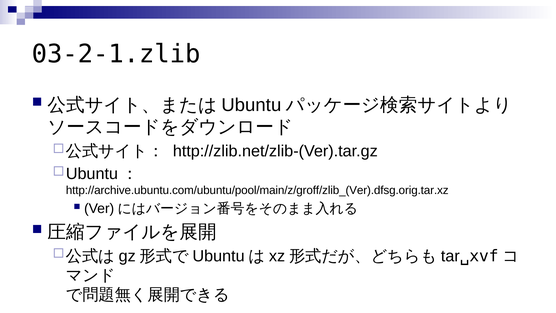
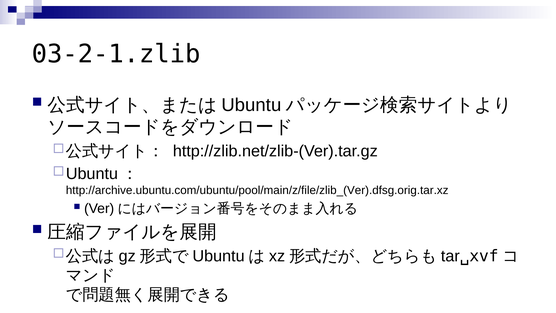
http://archive.ubuntu.com/ubuntu/pool/main/z/groff/zlib_(Ver).dfsg.orig.tar.xz: http://archive.ubuntu.com/ubuntu/pool/main/z/groff/zlib_(Ver).dfsg.orig.tar.xz -> http://archive.ubuntu.com/ubuntu/pool/main/z/file/zlib_(Ver).dfsg.orig.tar.xz (257, 190)
